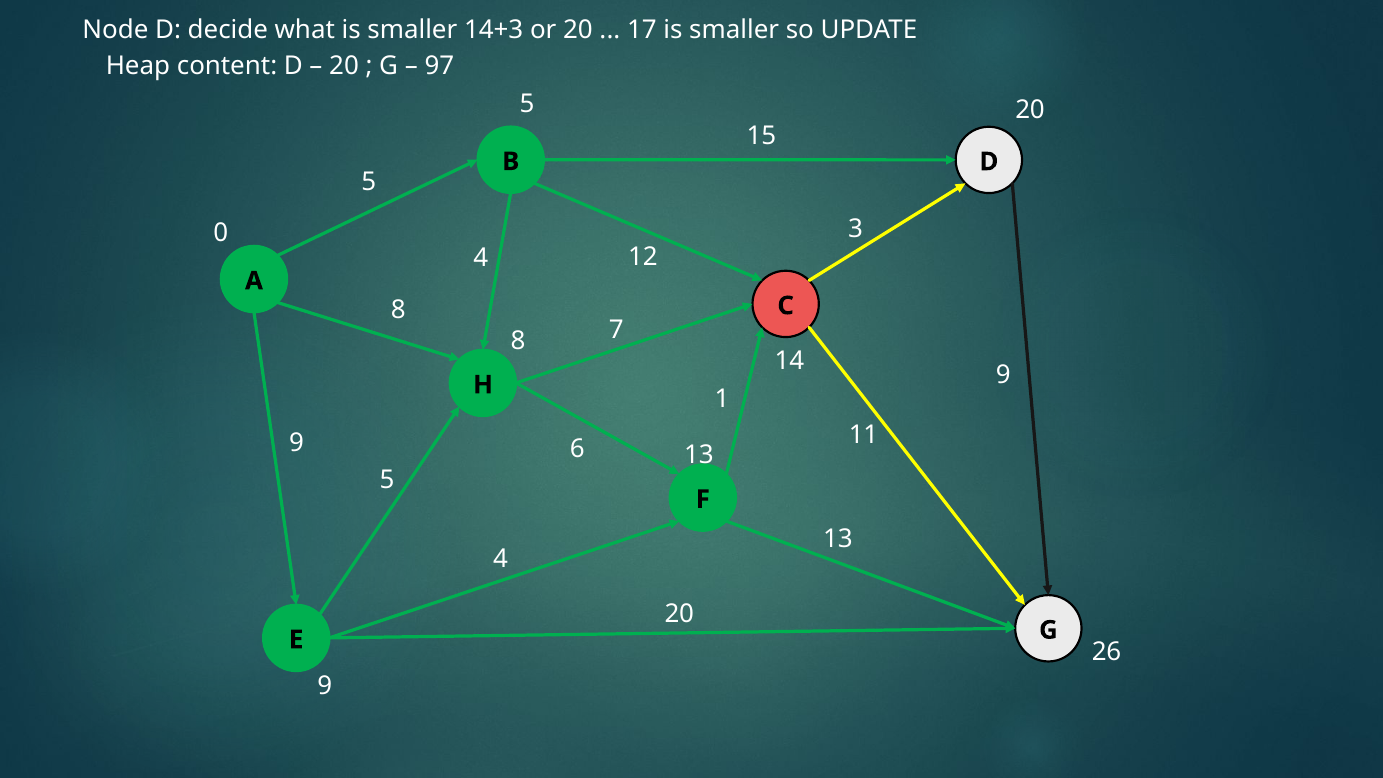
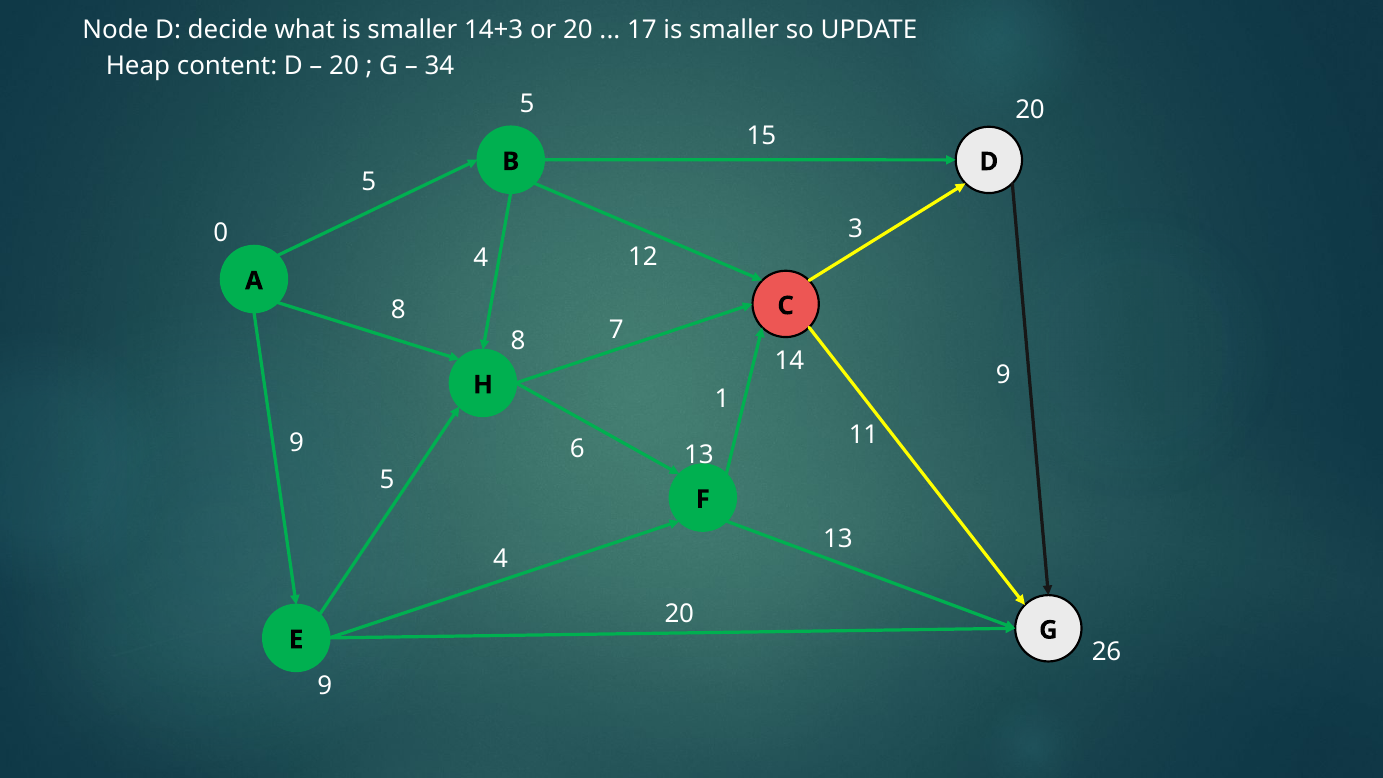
97: 97 -> 34 (439, 66)
